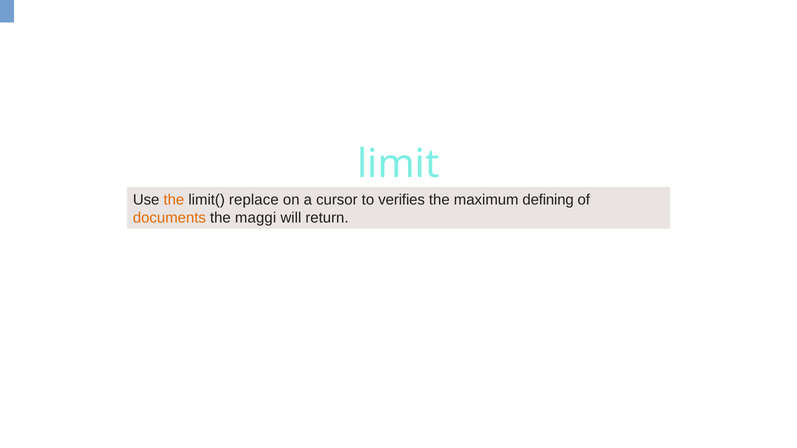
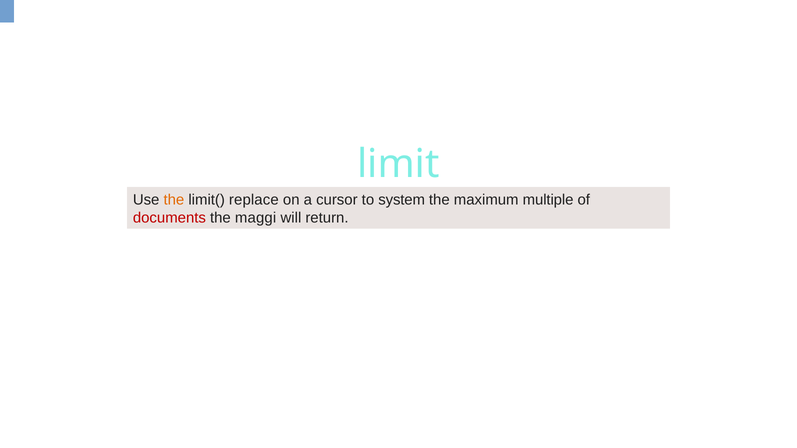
verifies: verifies -> system (402, 200)
defining: defining -> multiple (548, 200)
documents colour: orange -> red (169, 218)
